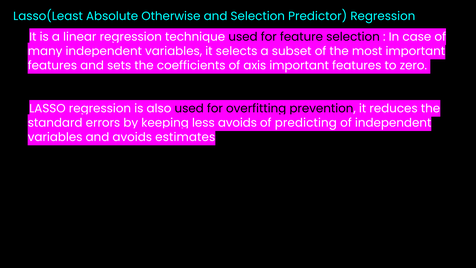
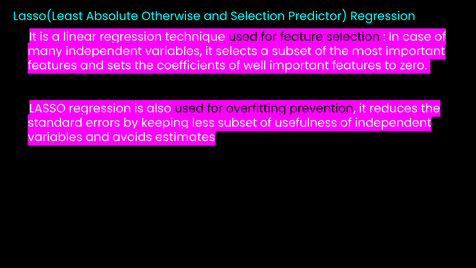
axis: axis -> well (255, 66)
avoids: avoids -> subset (237, 123)
predicting: predicting -> usefulness (306, 123)
